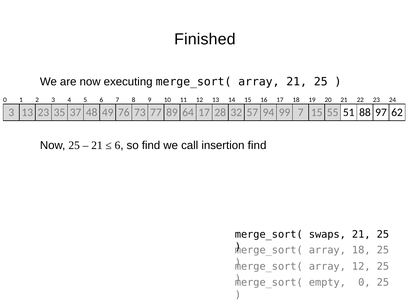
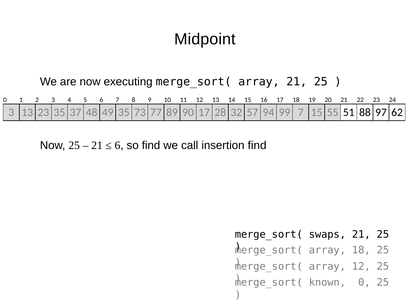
Finished: Finished -> Midpoint (205, 39)
49 76: 76 -> 35 (124, 112)
64: 64 -> 90 (188, 112)
empty: empty -> known (327, 282)
